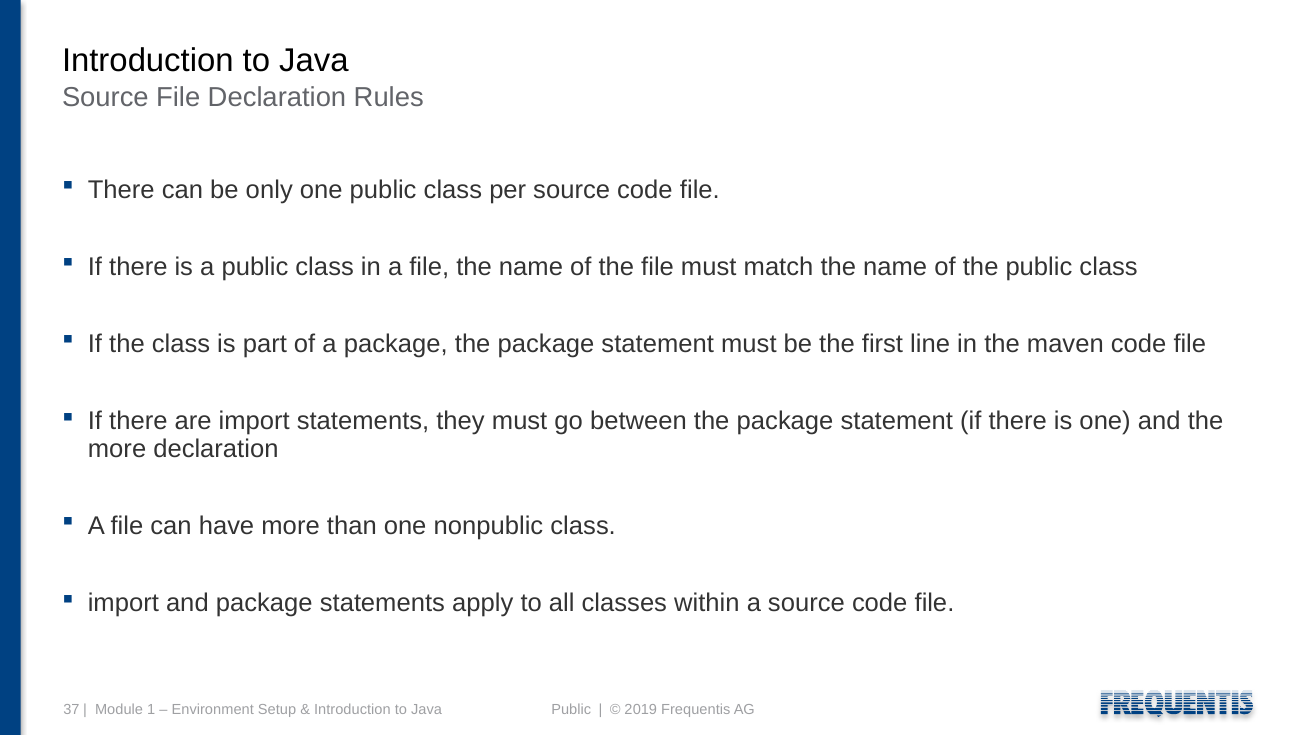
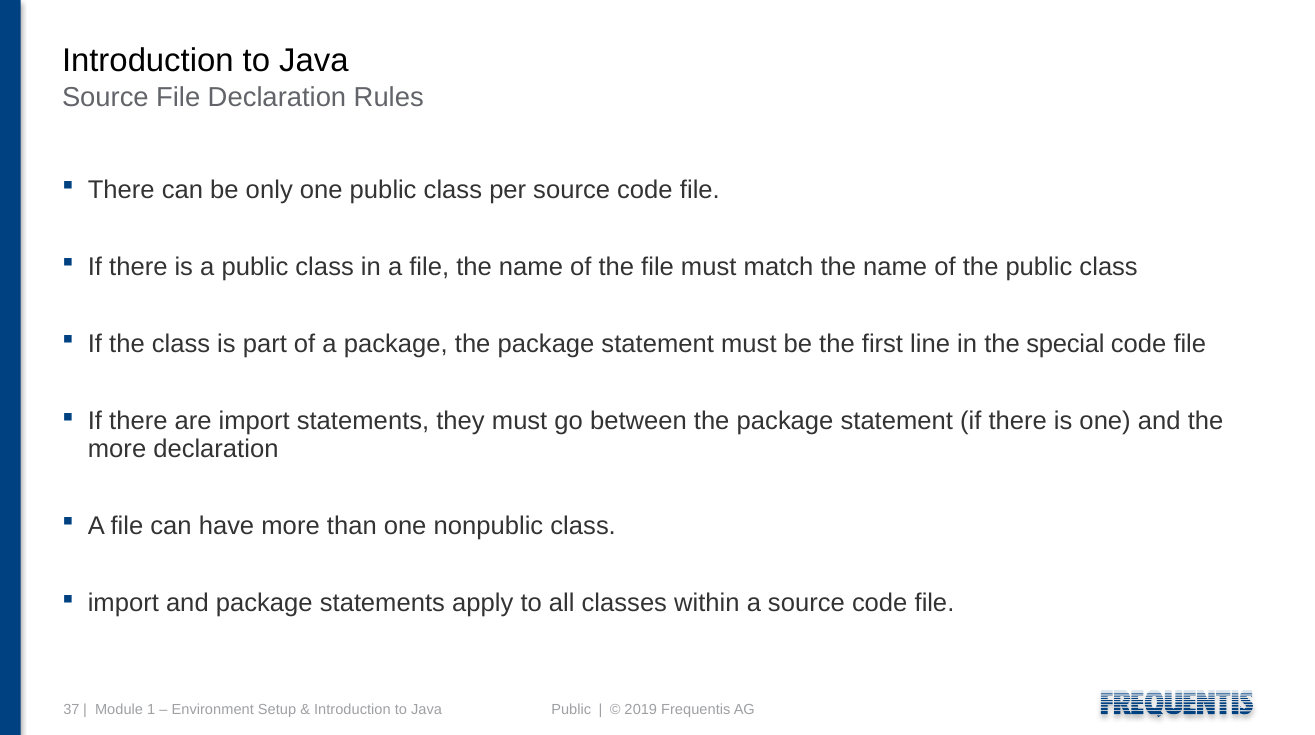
maven: maven -> special (1065, 344)
